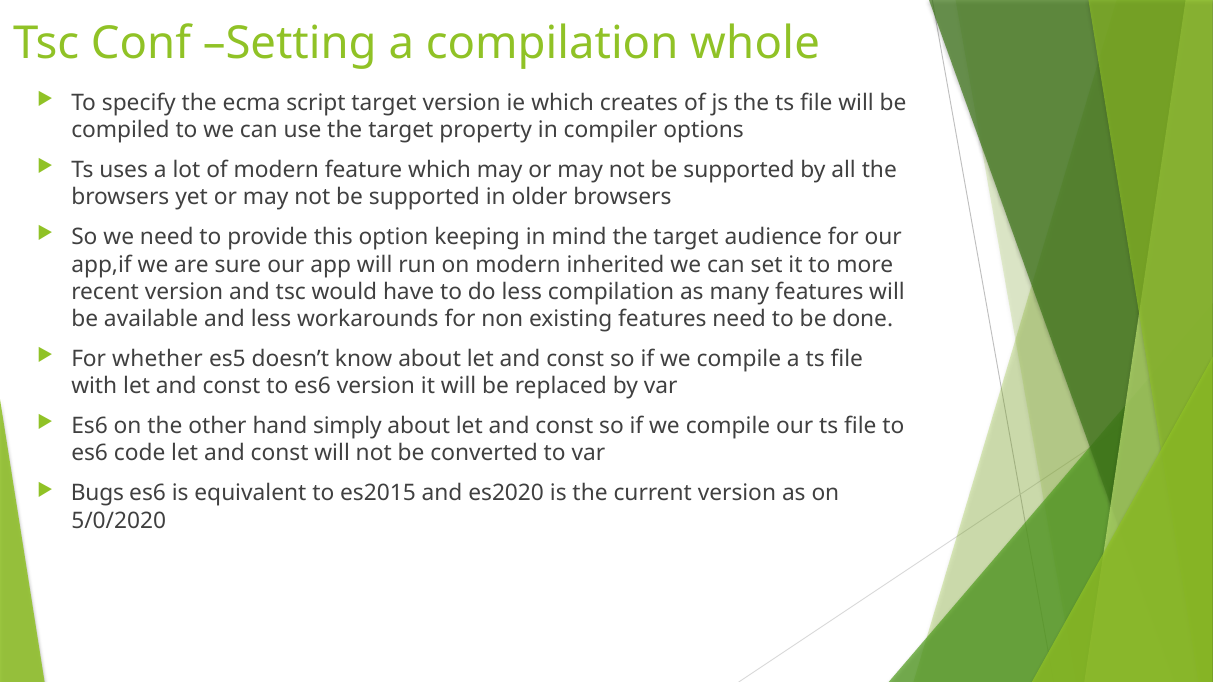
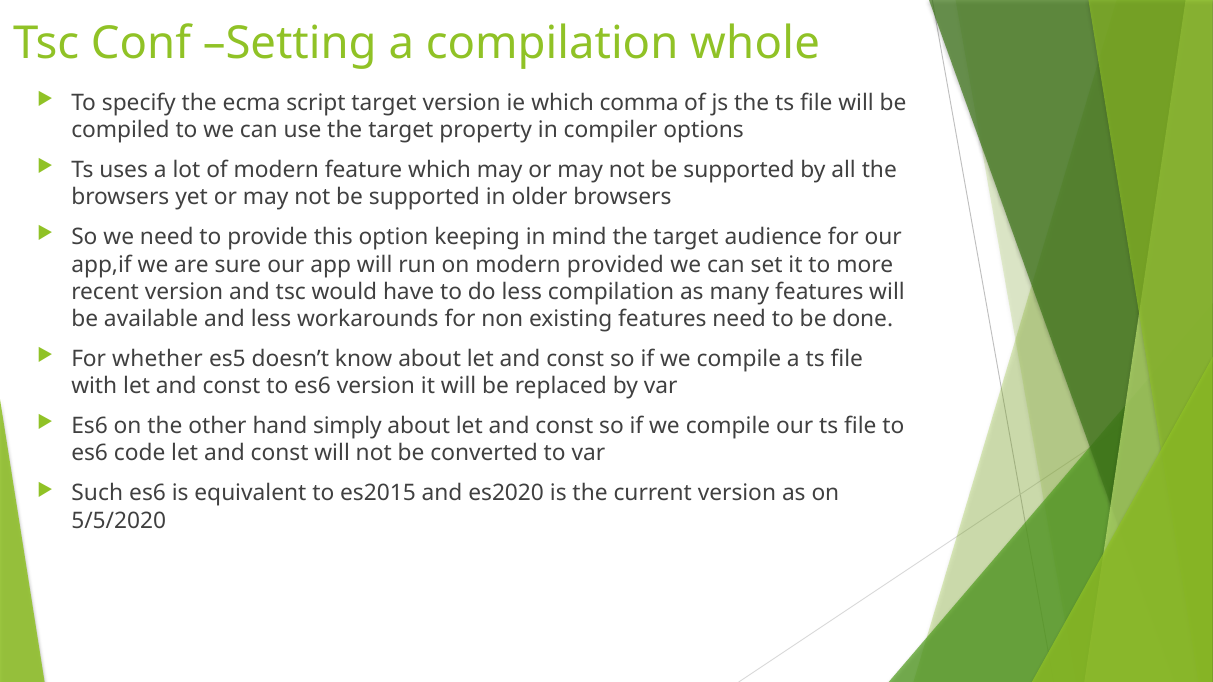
creates: creates -> comma (639, 103)
inherited: inherited -> provided (615, 265)
Bugs: Bugs -> Such (97, 494)
5/0/2020: 5/0/2020 -> 5/5/2020 (119, 521)
